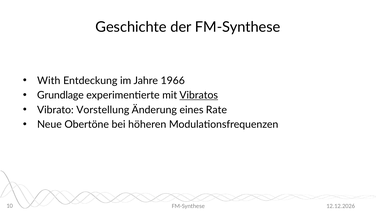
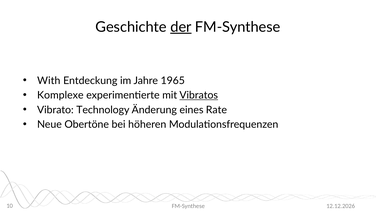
der underline: none -> present (181, 27)
1966: 1966 -> 1965 (173, 81)
Grundlage: Grundlage -> Komplexe (60, 95)
Vorstellung: Vorstellung -> Technology (103, 110)
